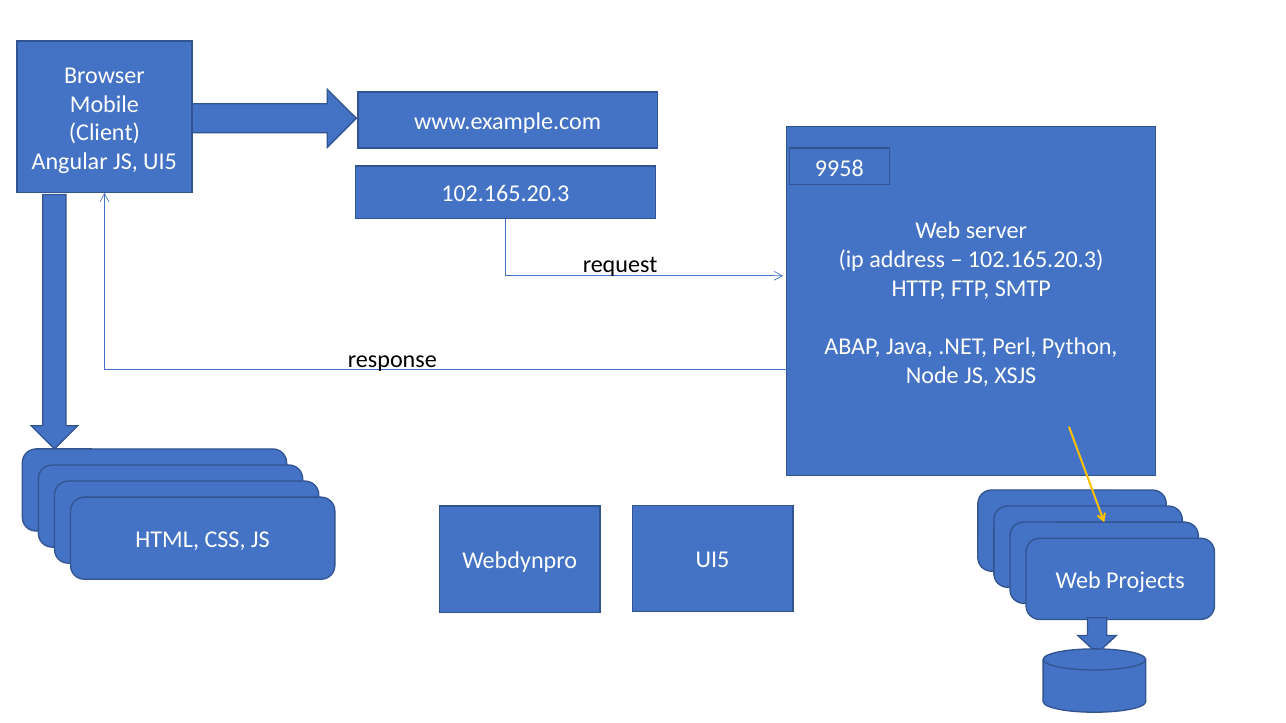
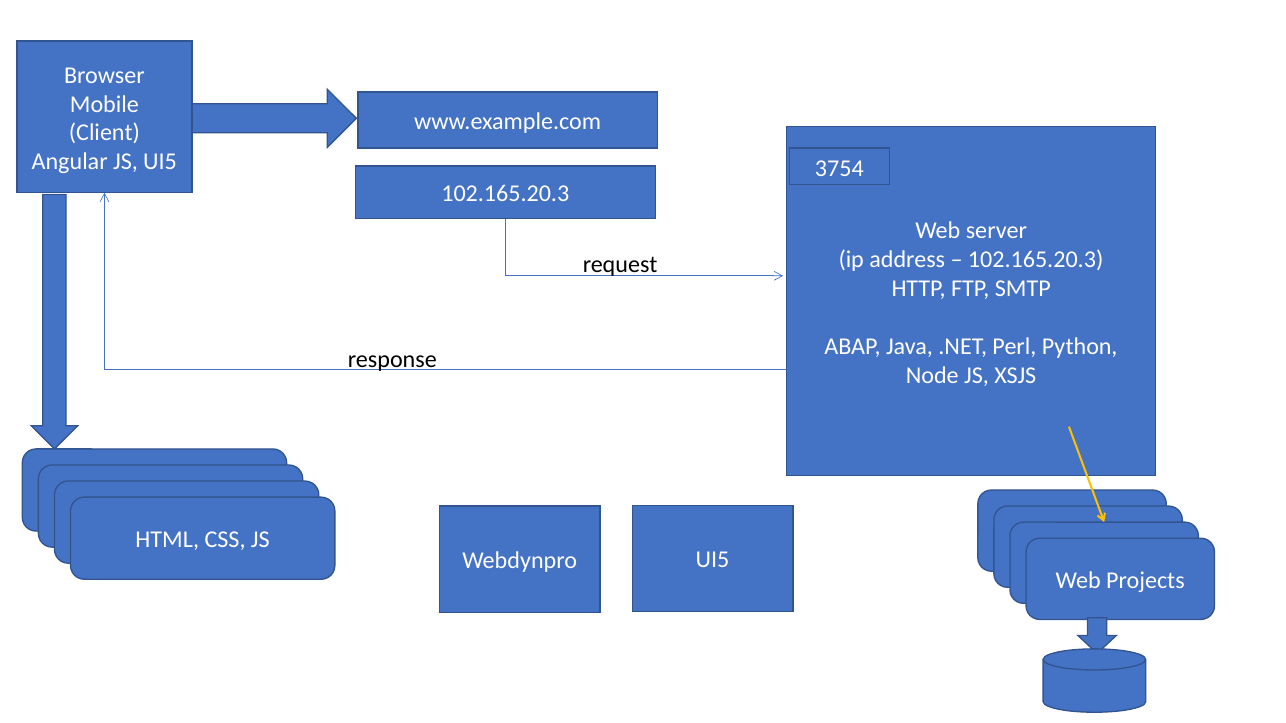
9958: 9958 -> 3754 (839, 168)
